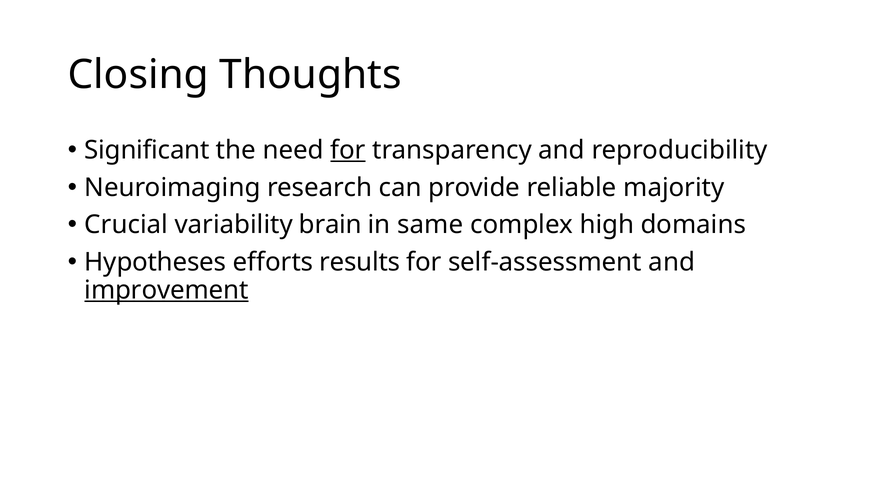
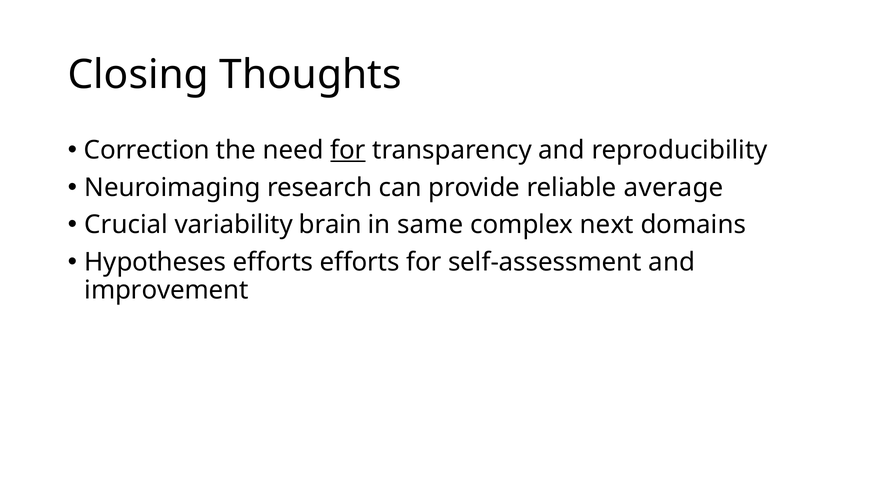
Significant: Significant -> Correction (147, 150)
majority: majority -> average (674, 188)
high: high -> next (607, 225)
efforts results: results -> efforts (360, 262)
improvement underline: present -> none (167, 290)
